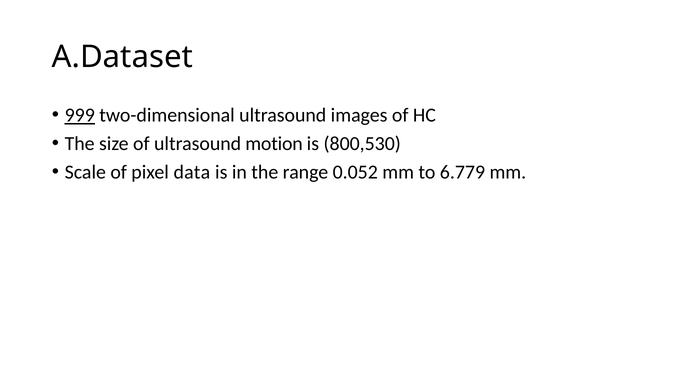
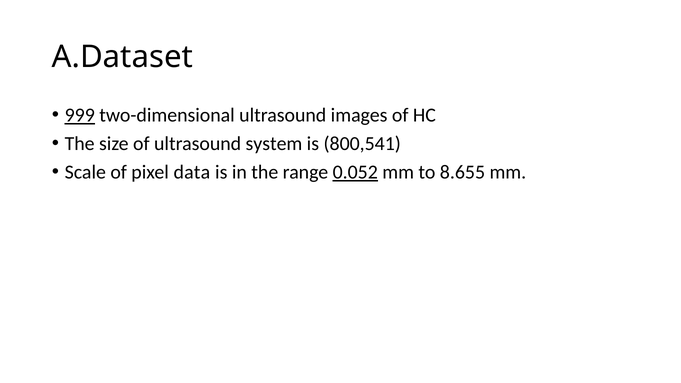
motion: motion -> system (274, 144)
800,530: 800,530 -> 800,541 (362, 144)
0.052 underline: none -> present (355, 172)
6.779: 6.779 -> 8.655 (462, 172)
